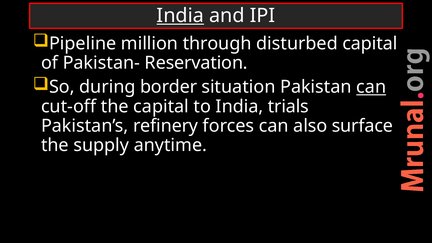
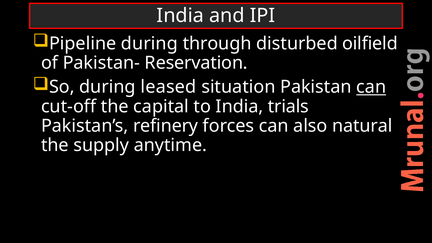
India underline: present -> none (180, 16)
Pipeline million: million -> during (149, 44)
disturbed capital: capital -> oilfield (370, 44)
border: border -> leased (168, 87)
surface: surface -> natural (362, 126)
